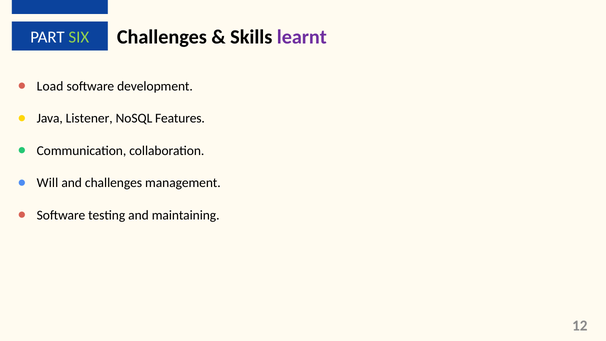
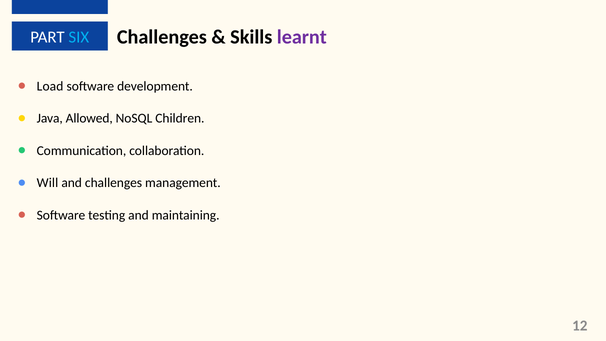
SIX colour: light green -> light blue (79, 37)
Listener: Listener -> Allowed (89, 118)
Features: Features -> Children (180, 118)
